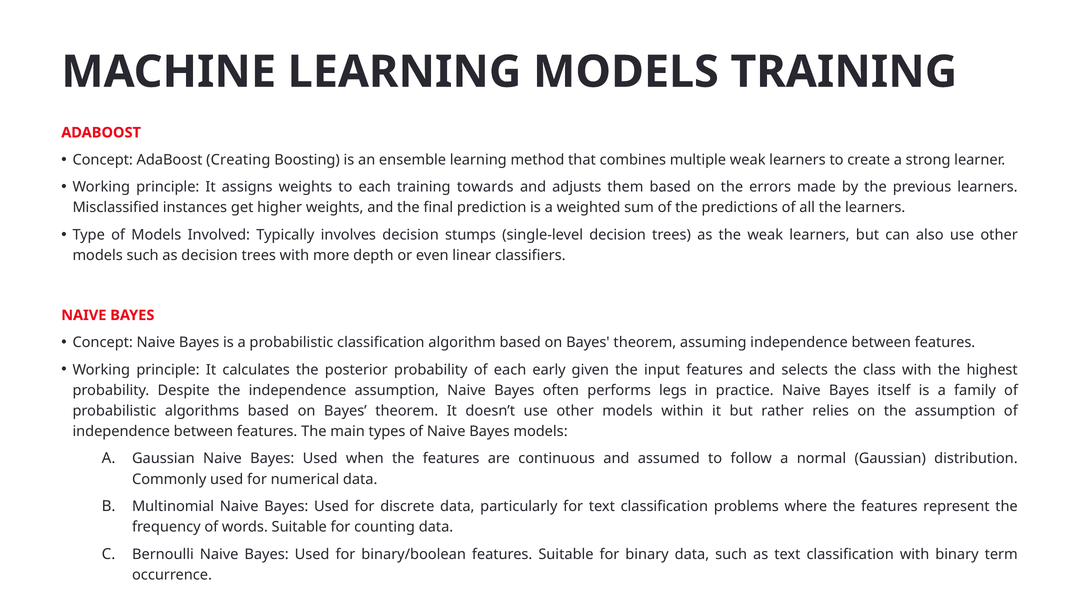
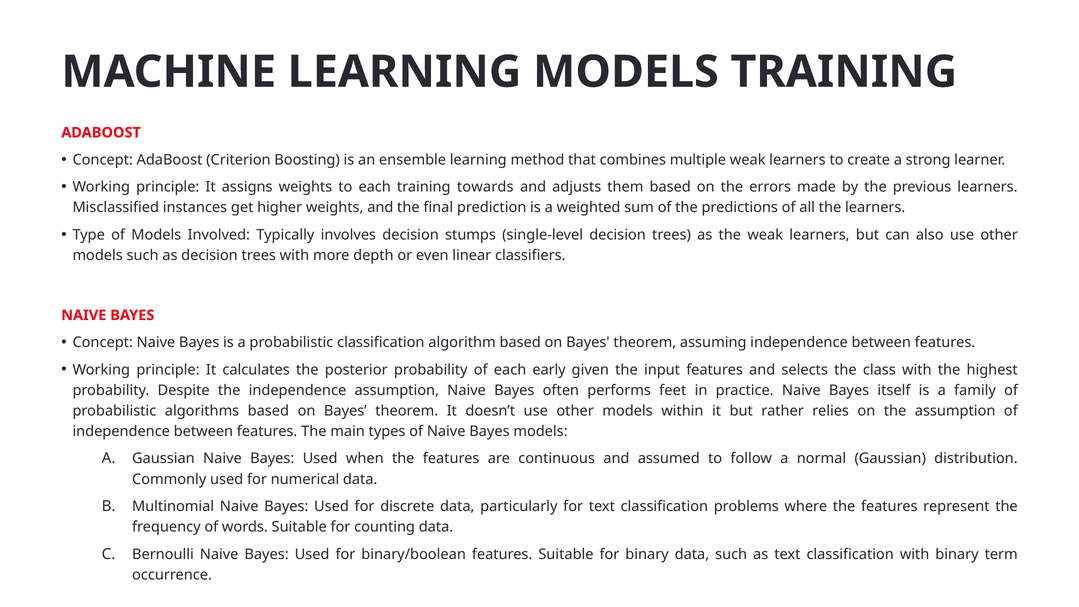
Creating: Creating -> Criterion (238, 160)
legs: legs -> feet (673, 390)
